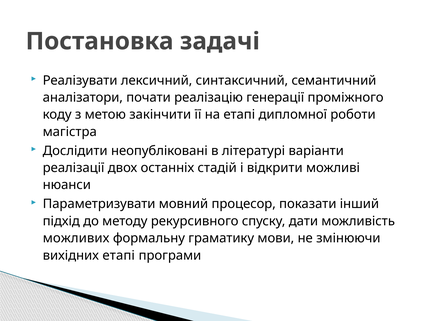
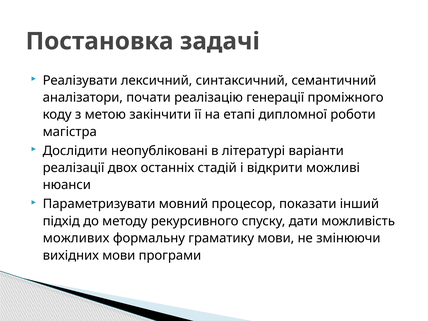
вихідних етапі: етапі -> мови (119, 255)
